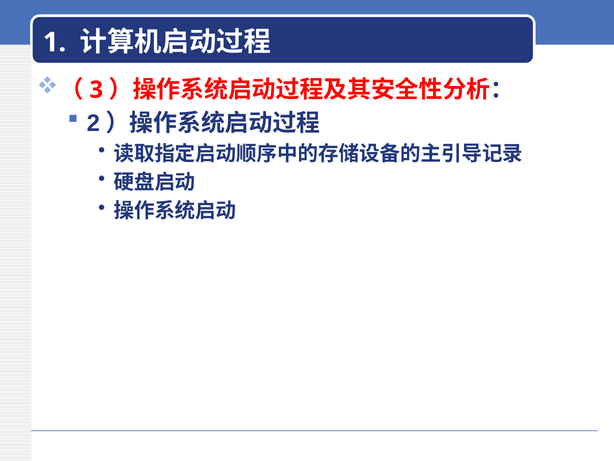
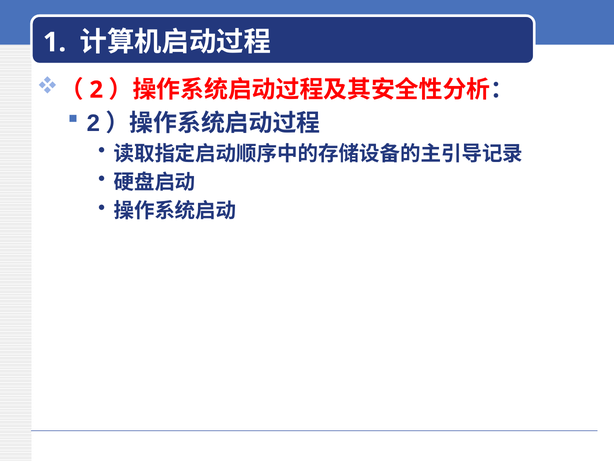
3: 3 -> 2 (96, 90)
